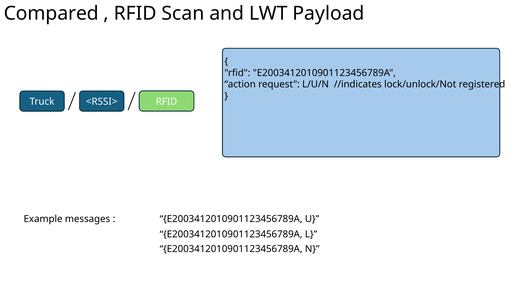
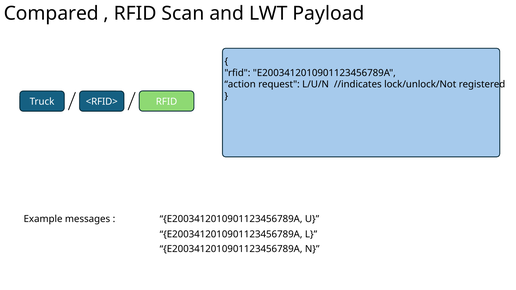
<RSSI>: <RSSI> -> <RFID> (102, 102)
